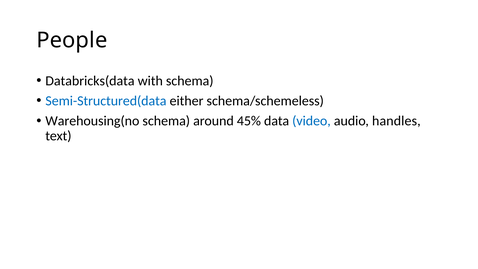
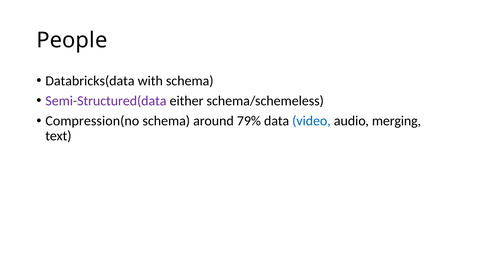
Semi-Structured(data colour: blue -> purple (106, 101)
Warehousing(no: Warehousing(no -> Compression(no (92, 121)
45%: 45% -> 79% (249, 121)
handles: handles -> merging (397, 121)
